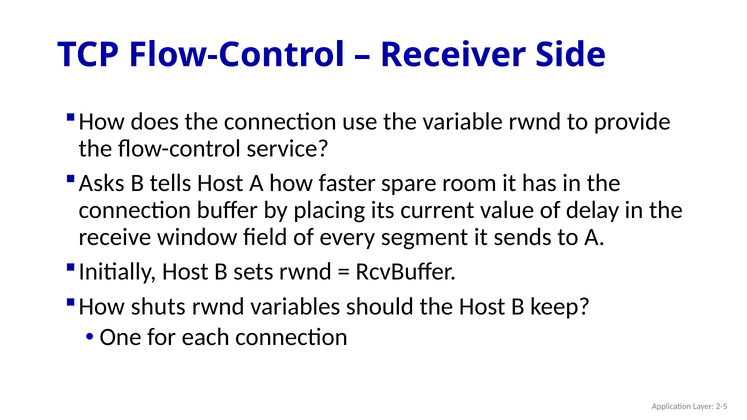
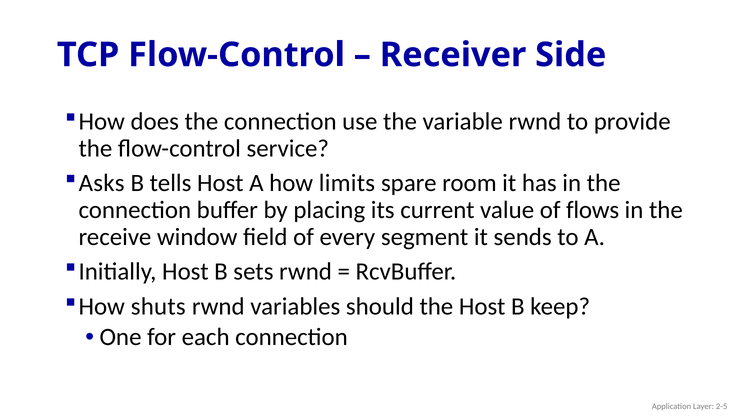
faster: faster -> limits (347, 183)
delay: delay -> flows (593, 210)
